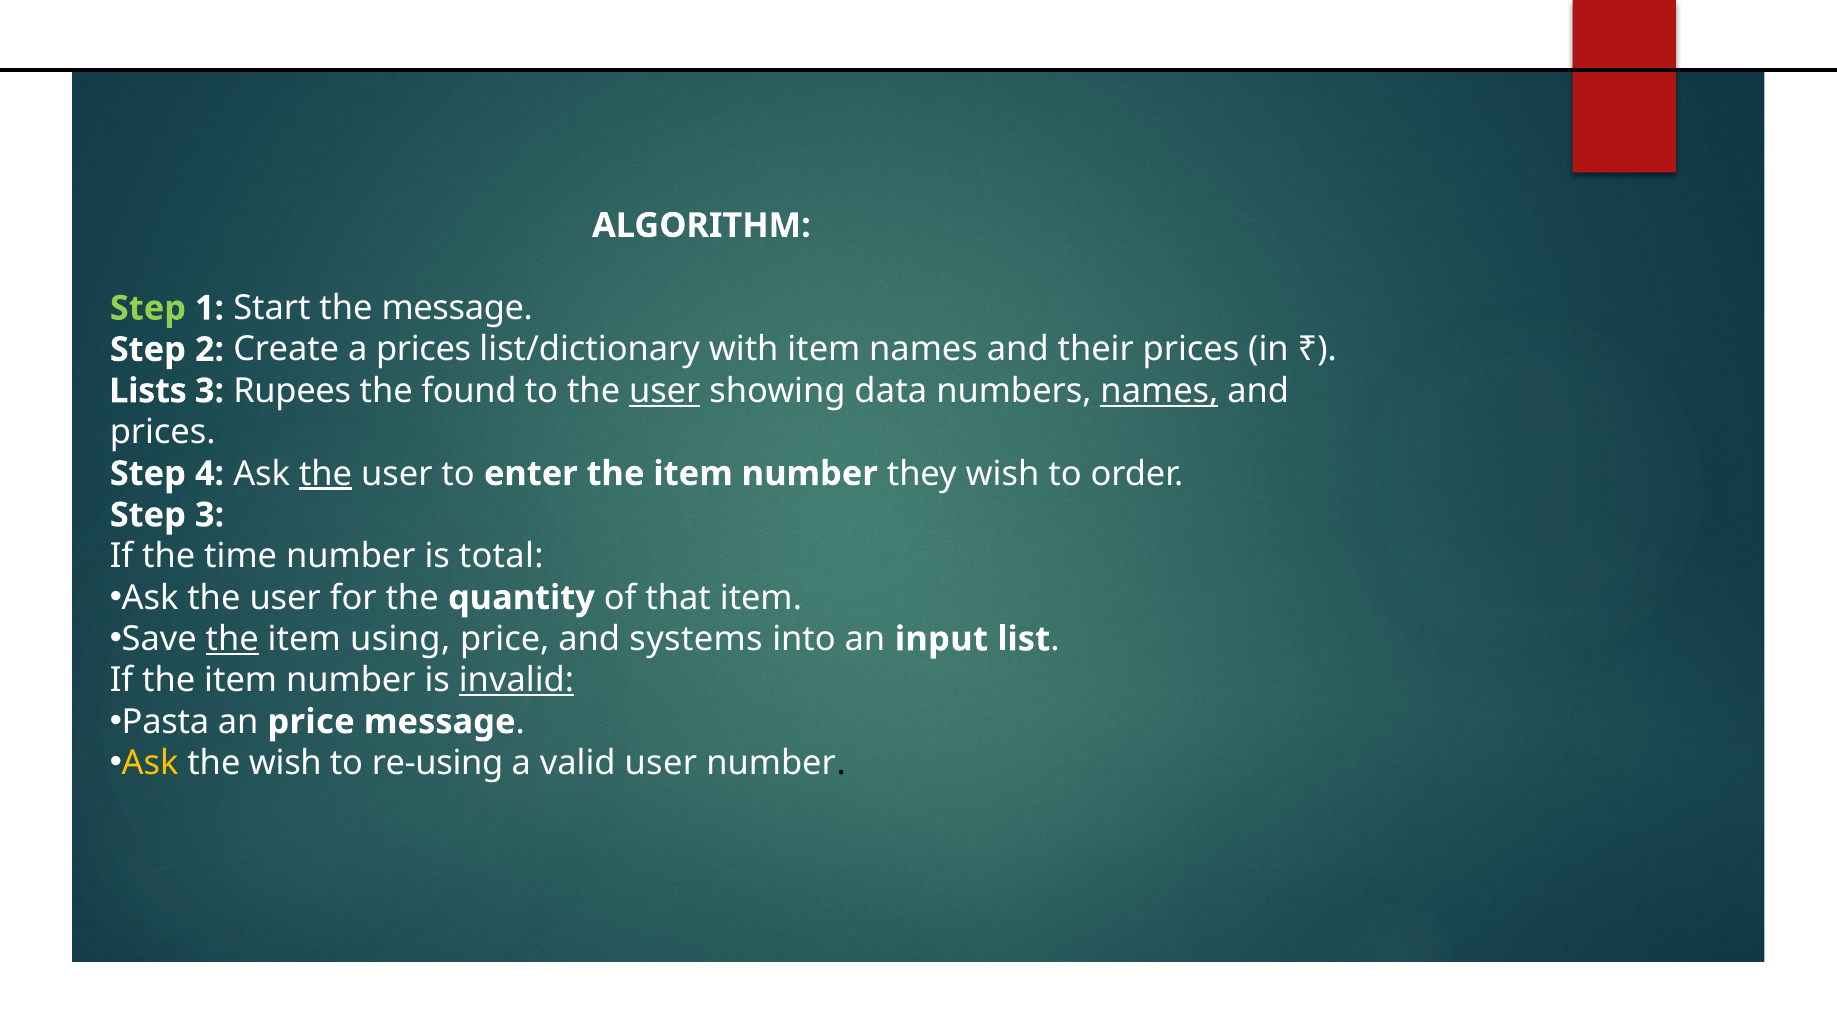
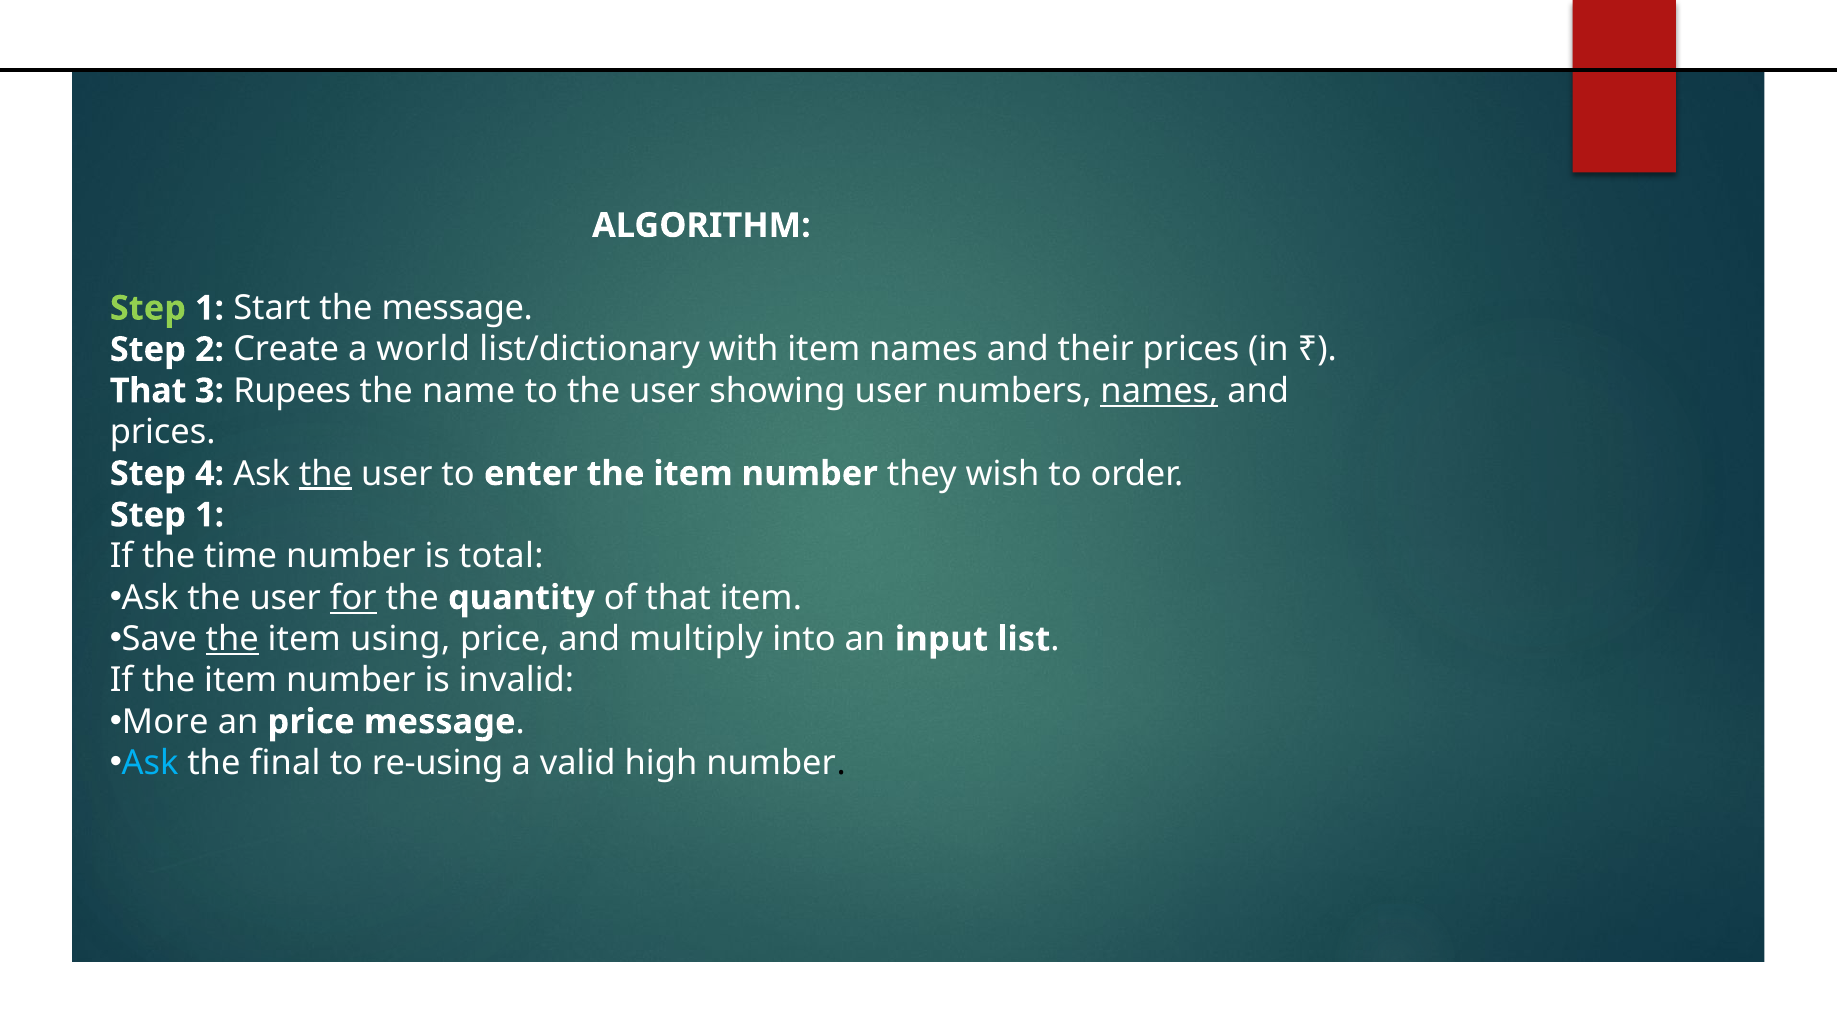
a prices: prices -> world (423, 349)
Lists: Lists -> That (148, 391)
found: found -> name (469, 391)
user underline: present -> none (665, 391)
showing data: data -> user (891, 391)
3: 3 -> 1 (210, 515)
for underline: none -> present (353, 597)
systems: systems -> multiply (696, 639)
invalid underline: present -> none (516, 680)
Pasta: Pasta -> More (165, 721)
Ask colour: yellow -> light blue (150, 763)
the wish: wish -> final (285, 763)
valid user: user -> high (661, 763)
